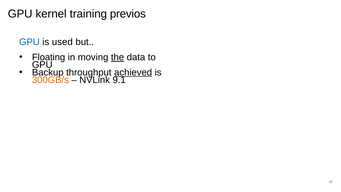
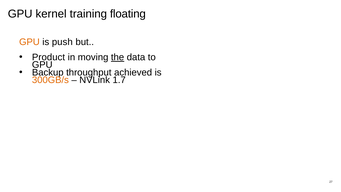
previos: previos -> floating (128, 14)
GPU colour: blue -> orange (29, 42)
used: used -> push (62, 42)
Floating: Floating -> Product (49, 57)
achieved underline: present -> none (133, 72)
9.1: 9.1 -> 1.7 (119, 80)
